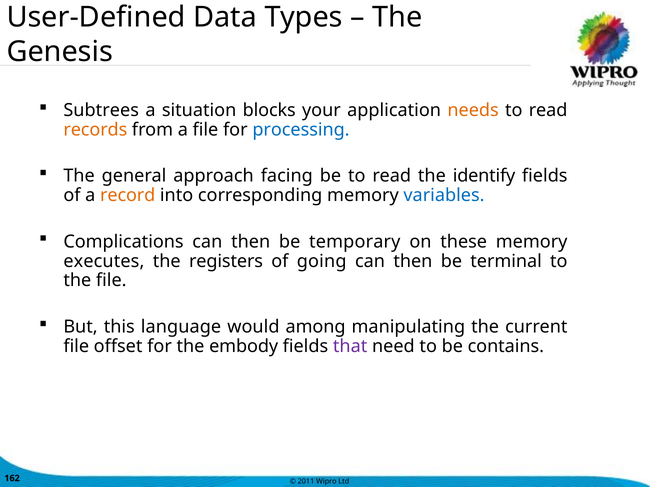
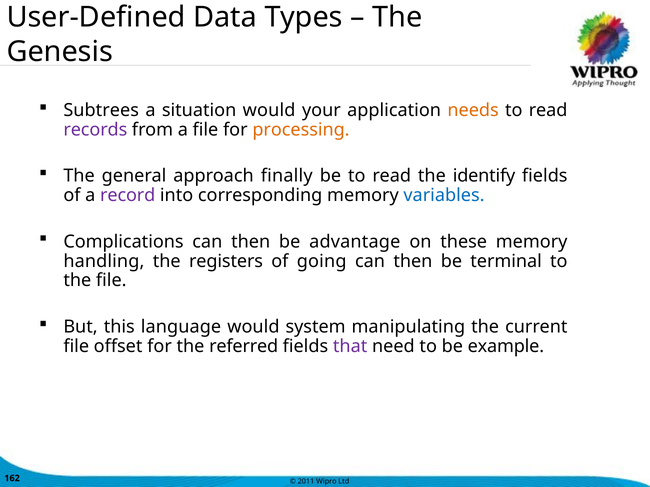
situation blocks: blocks -> would (269, 110)
records colour: orange -> purple (95, 130)
processing colour: blue -> orange (301, 130)
facing: facing -> finally (287, 176)
record colour: orange -> purple (128, 196)
temporary: temporary -> advantage (355, 242)
executes: executes -> handling (104, 261)
among: among -> system (316, 327)
embody: embody -> referred (244, 347)
contains: contains -> example (506, 347)
